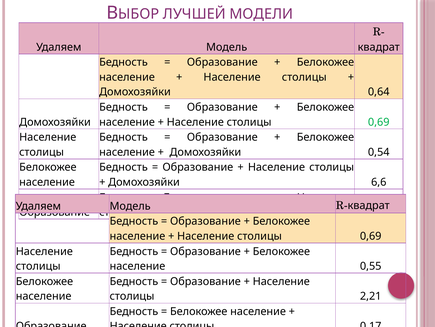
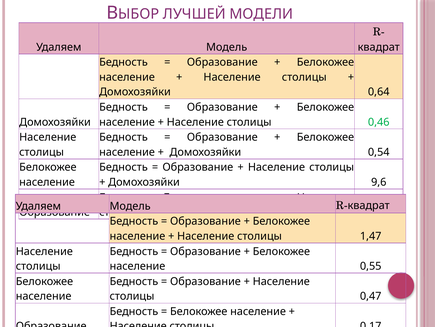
0,69: 0,69 -> 0,46 (379, 122)
6,6: 6,6 -> 9,6 (379, 182)
0,69: 0,69 -> 1,47 (371, 236)
2,21: 2,21 -> 0,47 (371, 296)
